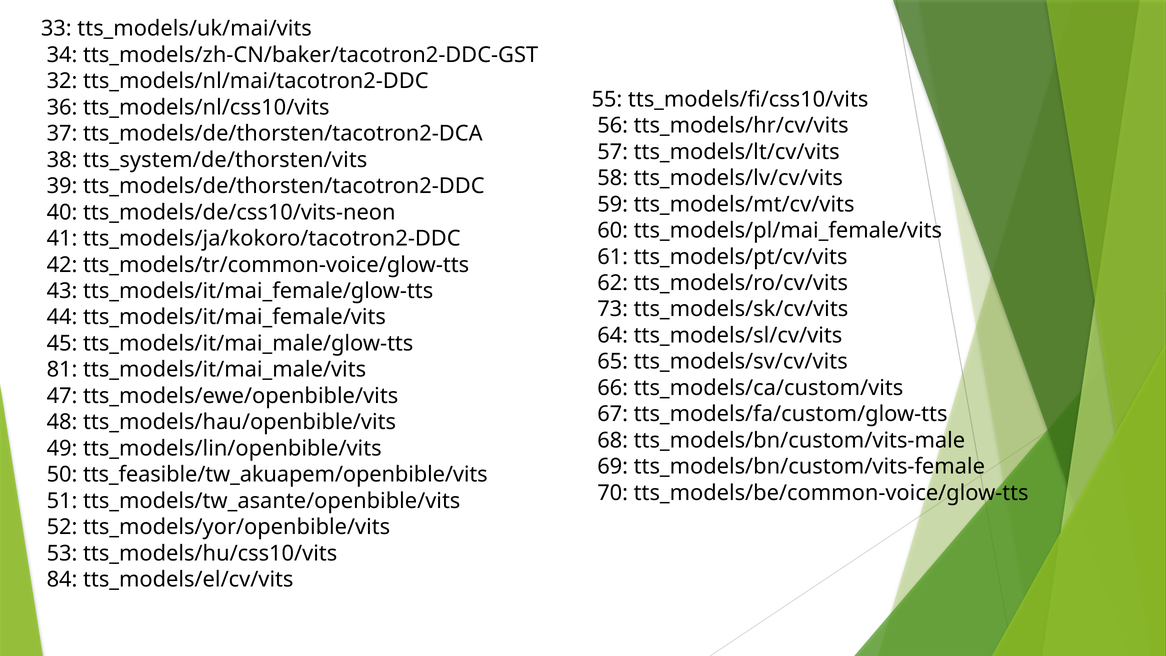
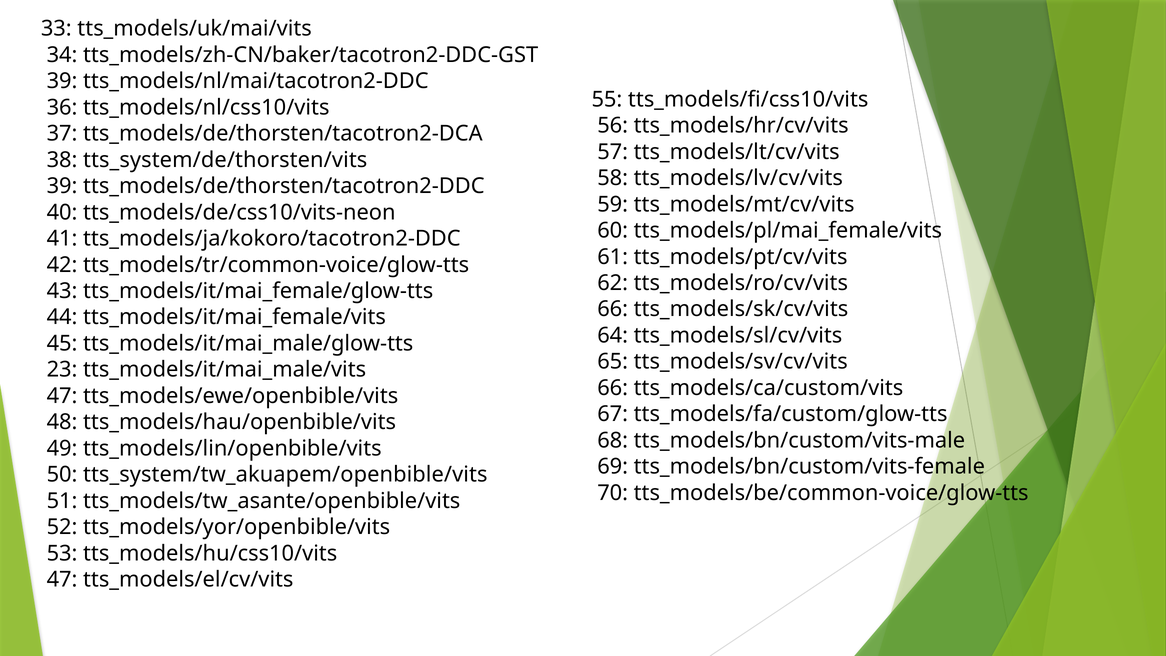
32: 32 -> 39 (62, 81)
73: 73 -> 66 (613, 309)
81: 81 -> 23 (62, 370)
tts_feasible/tw_akuapem/openbible/vits: tts_feasible/tw_akuapem/openbible/vits -> tts_system/tw_akuapem/openbible/vits (285, 475)
84: 84 -> 47 (62, 580)
